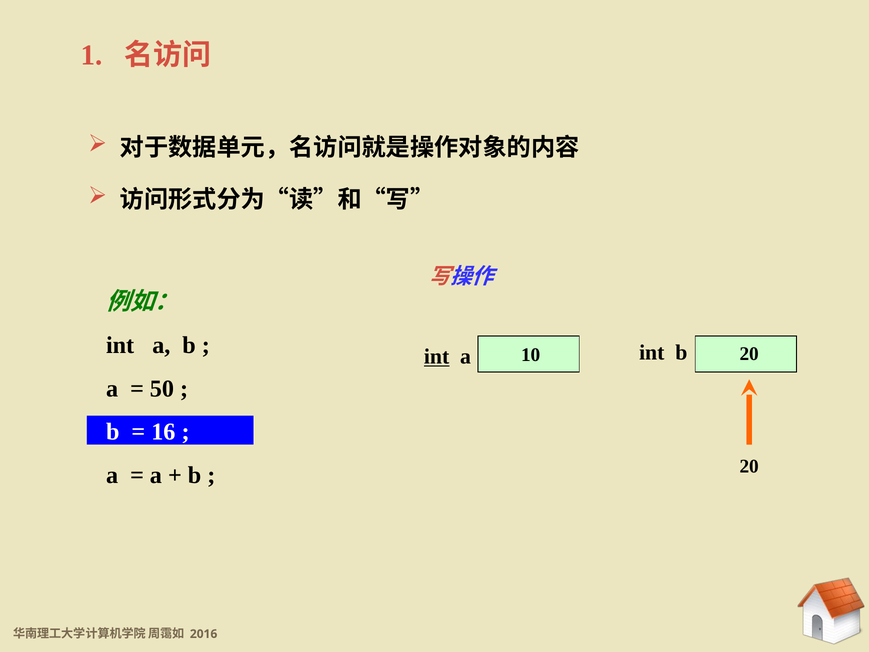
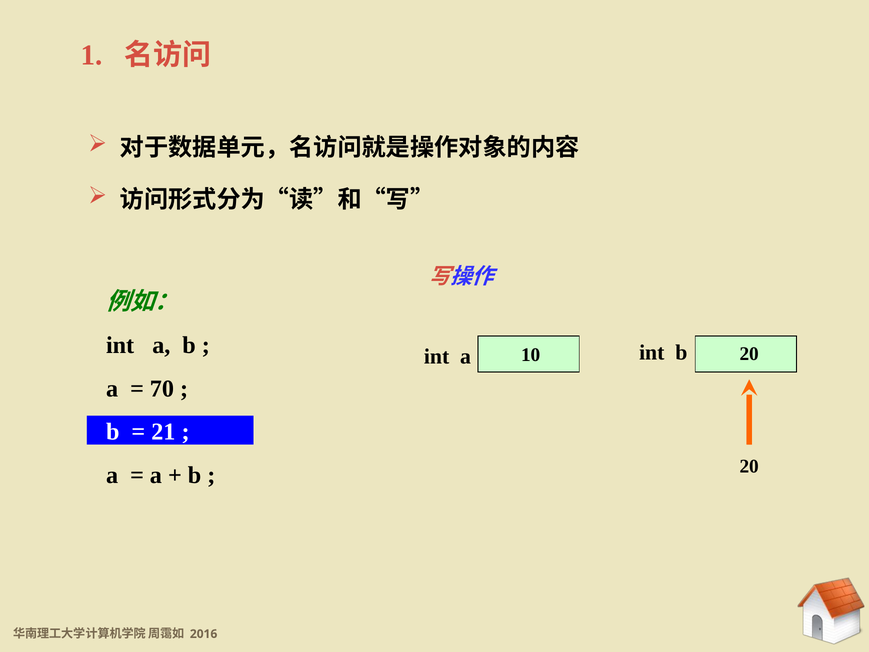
int underline: present -> none (437, 357)
50: 50 -> 70 (162, 388)
16: 16 -> 21 (163, 432)
